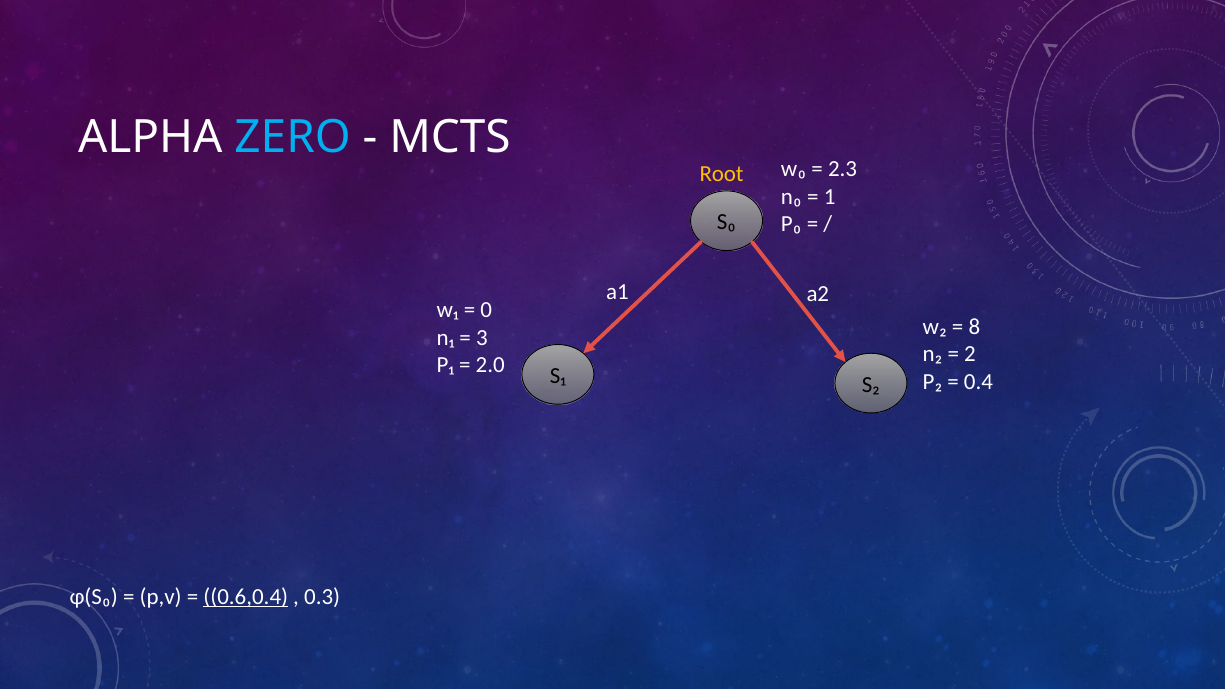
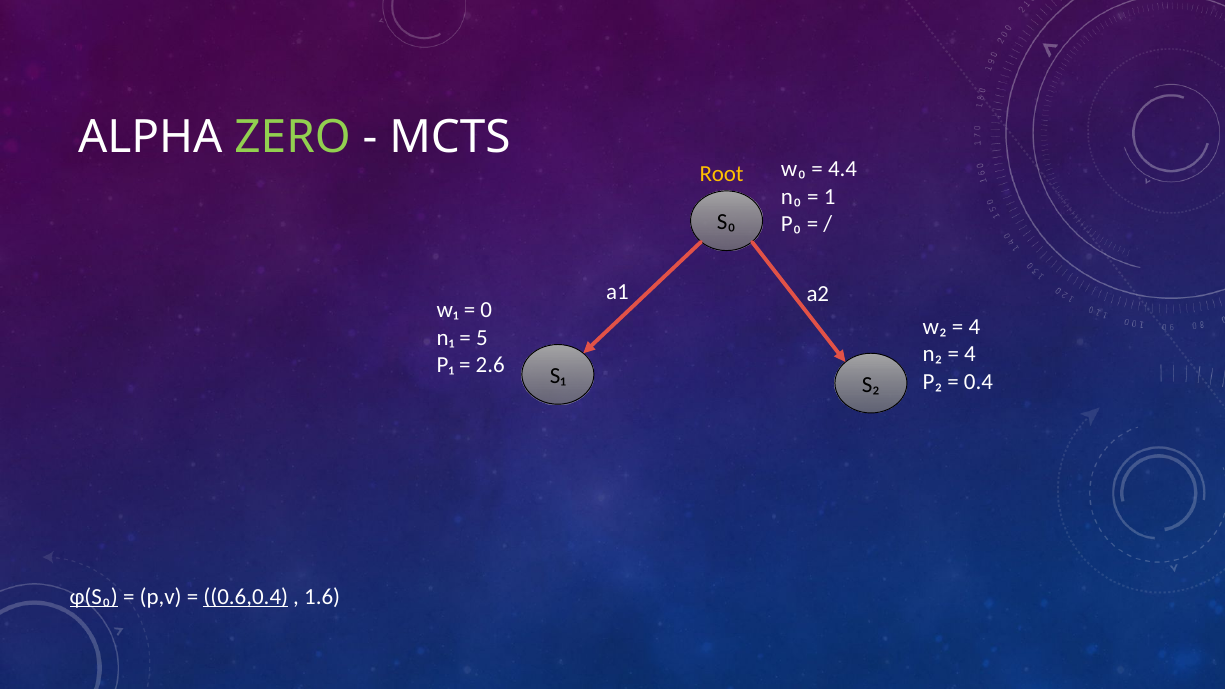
ZERO colour: light blue -> light green (293, 138)
2.3: 2.3 -> 4.4 (843, 169)
8: 8 -> 4 (974, 327)
3: 3 -> 5 (482, 338)
2: 2 -> 4 (970, 354)
2.0: 2.0 -> 2.6 (490, 365)
ɸ(S₀ underline: none -> present (94, 597)
0.3: 0.3 -> 1.6 (322, 597)
